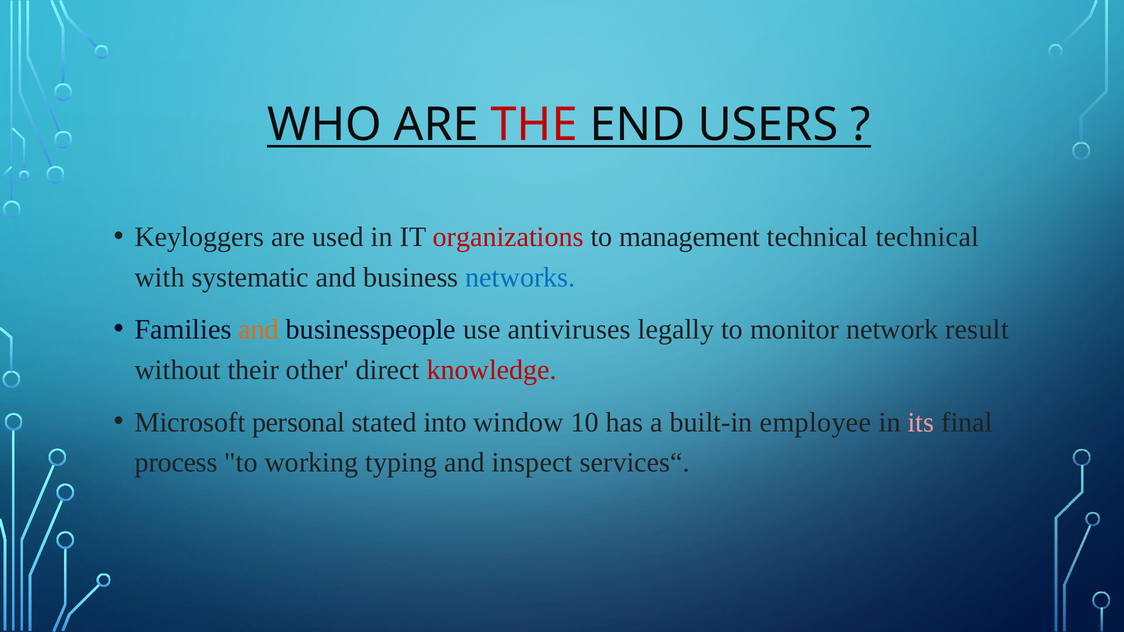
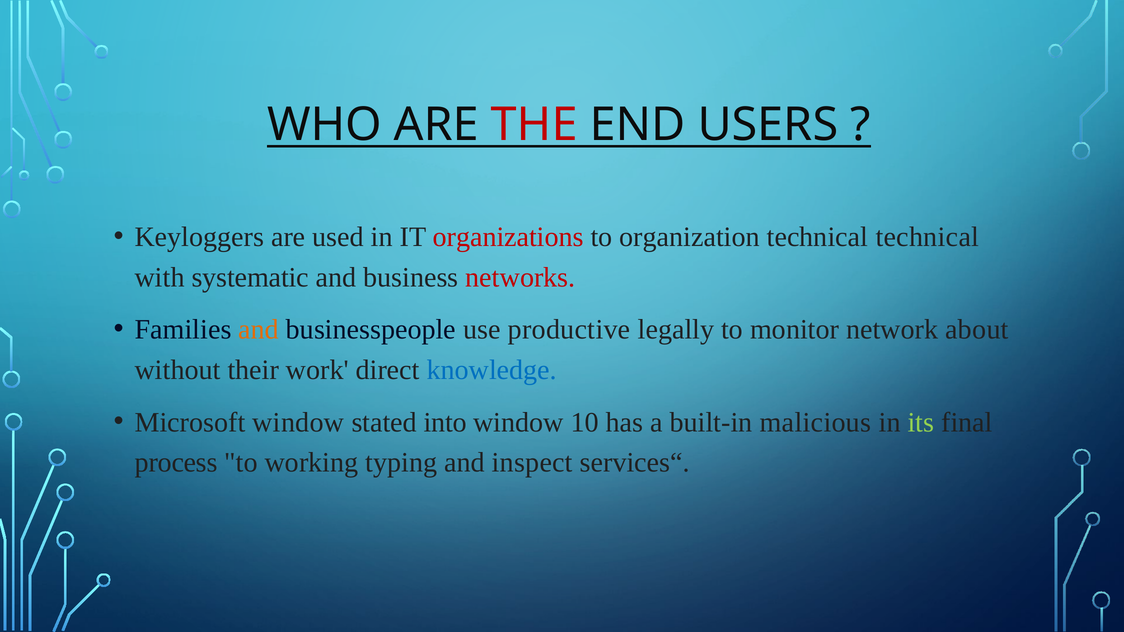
management: management -> organization (690, 237)
networks colour: blue -> red (520, 278)
antiviruses: antiviruses -> productive (569, 330)
result: result -> about (977, 330)
other: other -> work (317, 370)
knowledge colour: red -> blue (492, 370)
Microsoft personal: personal -> window (298, 422)
employee: employee -> malicious (815, 422)
its colour: pink -> light green (921, 422)
